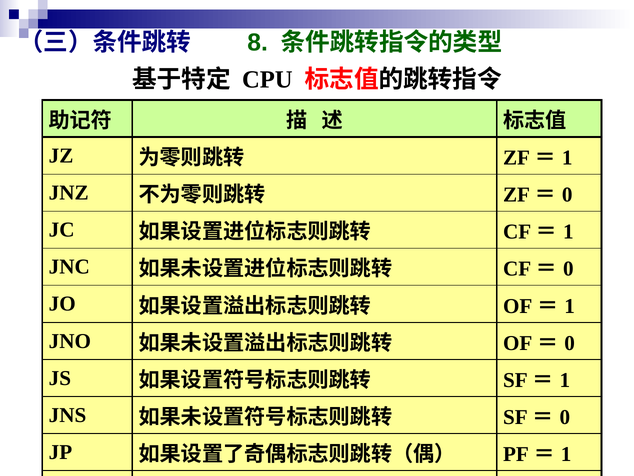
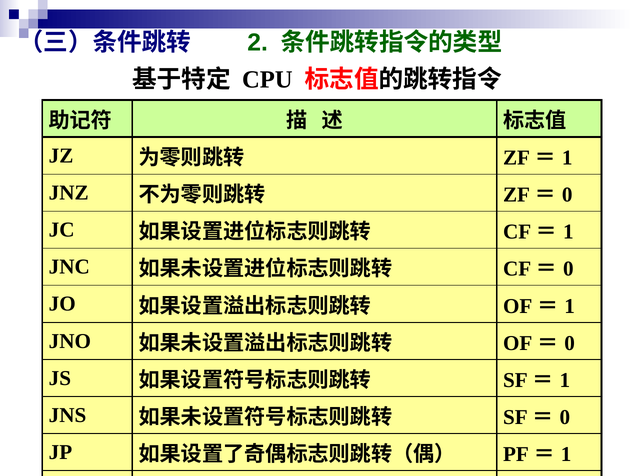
8: 8 -> 2 (258, 43)
